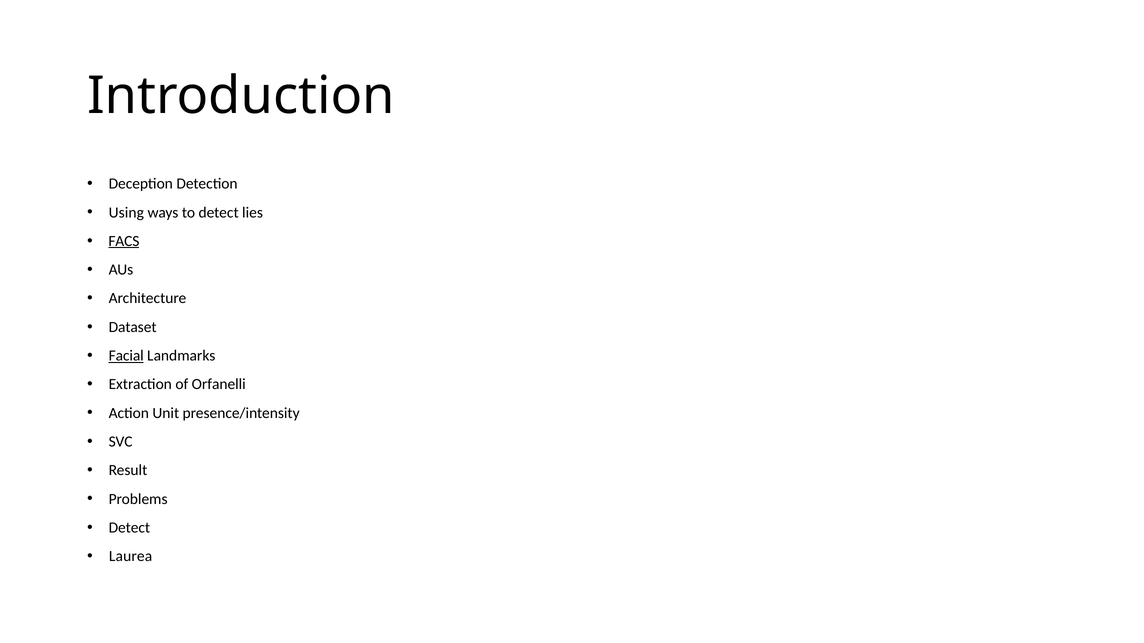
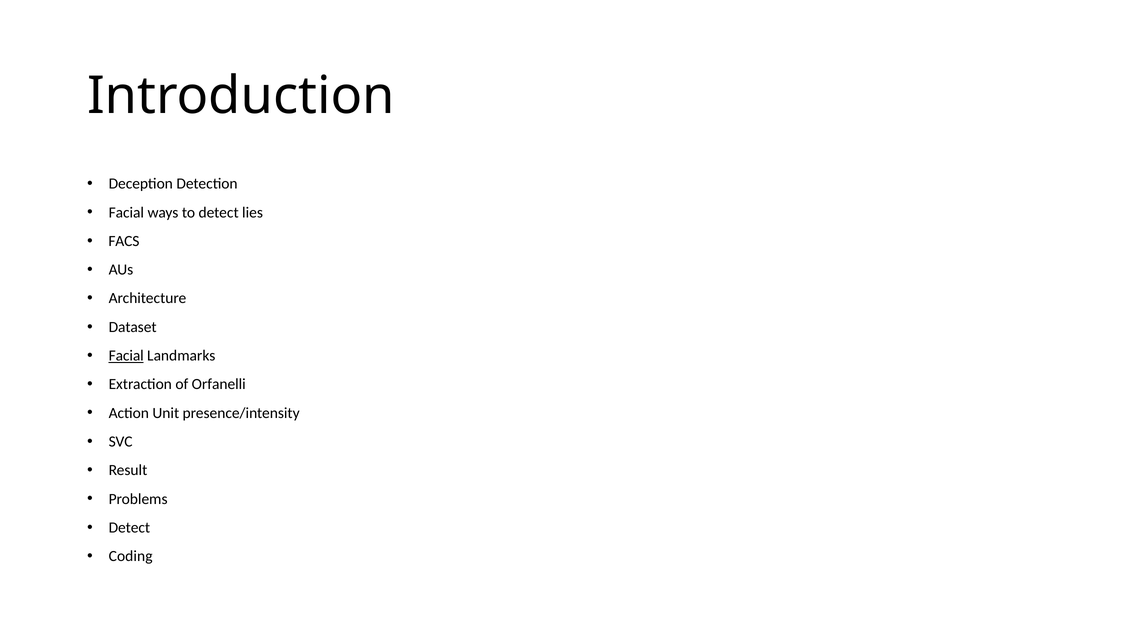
Using: Using -> Facial (126, 213)
FACS underline: present -> none (124, 241)
Laurea: Laurea -> Coding (131, 557)
